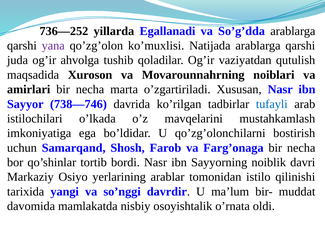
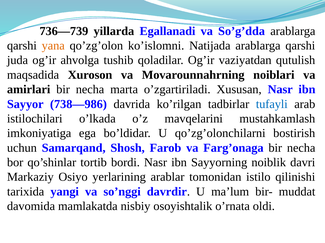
736—252: 736—252 -> 736—739 (64, 31)
yana colour: purple -> orange (53, 46)
ko’muxlisi: ko’muxlisi -> ko’islomni (156, 46)
738—746: 738—746 -> 738—986 (78, 104)
